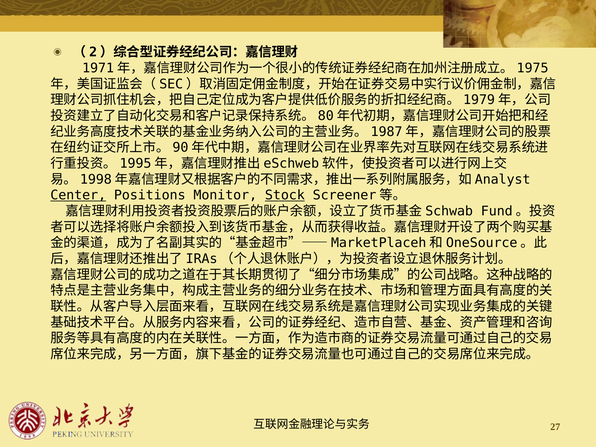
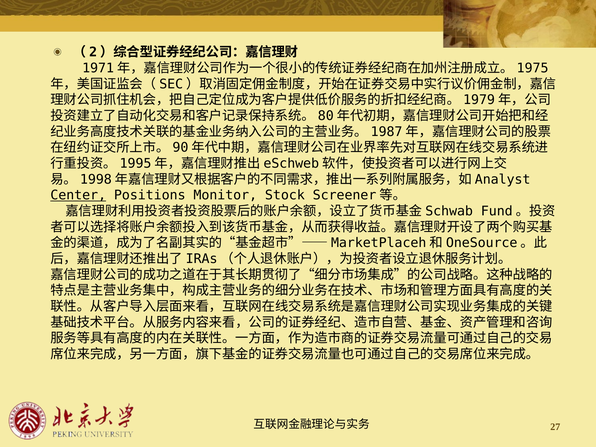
Stock underline: present -> none (285, 195)
